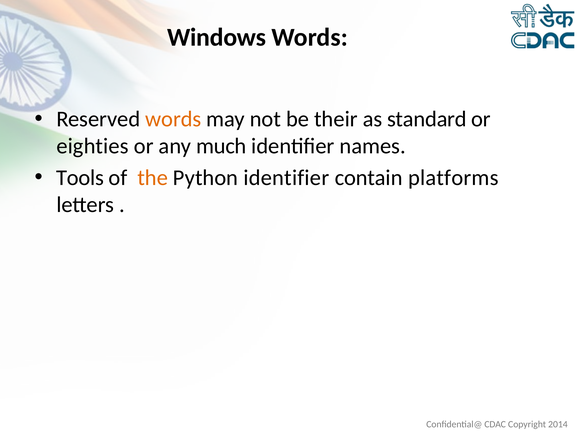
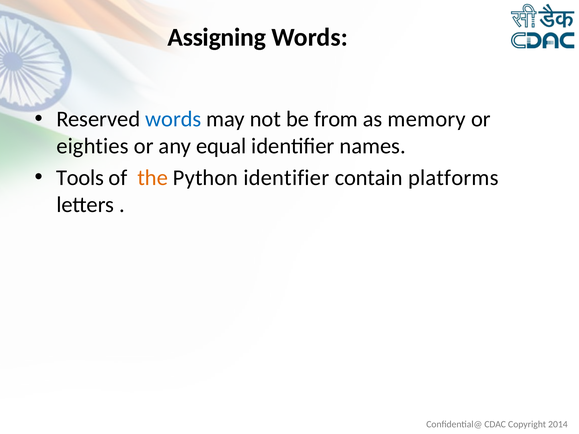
Windows: Windows -> Assigning (217, 37)
words colour: orange -> blue (173, 119)
their: their -> from (336, 119)
standard: standard -> memory (427, 119)
much: much -> equal (221, 146)
